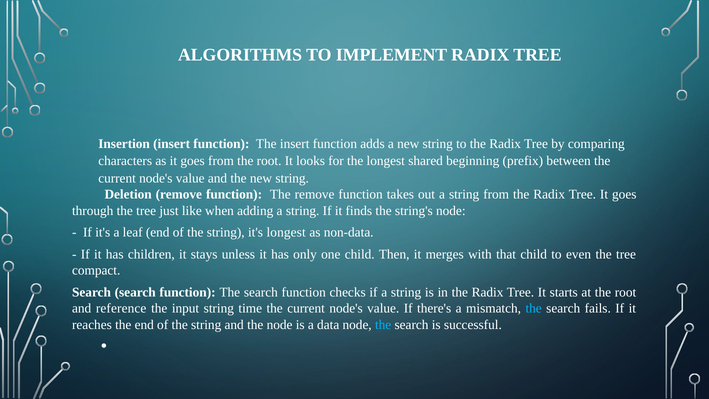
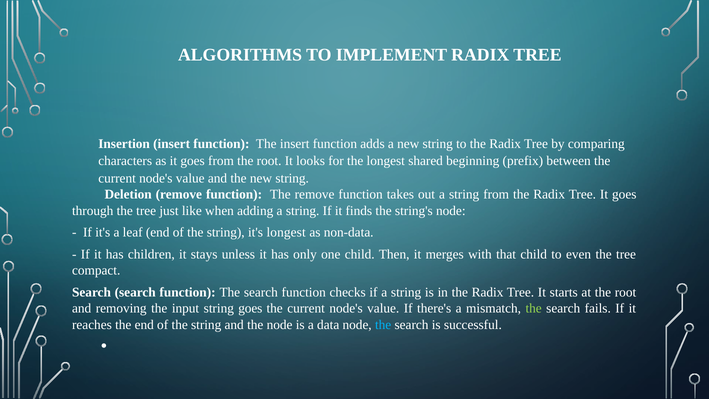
reference: reference -> removing (121, 308)
string time: time -> goes (250, 308)
the colour: light blue -> light green (534, 308)
